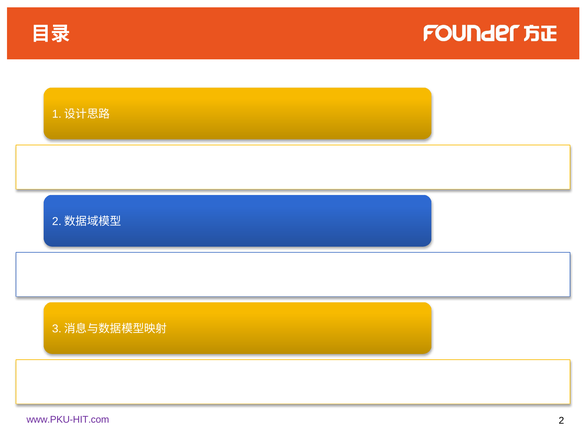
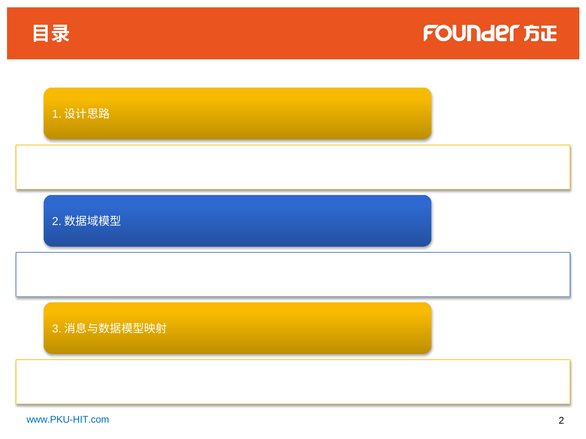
www.PKU-HIT.com colour: purple -> blue (68, 420)
